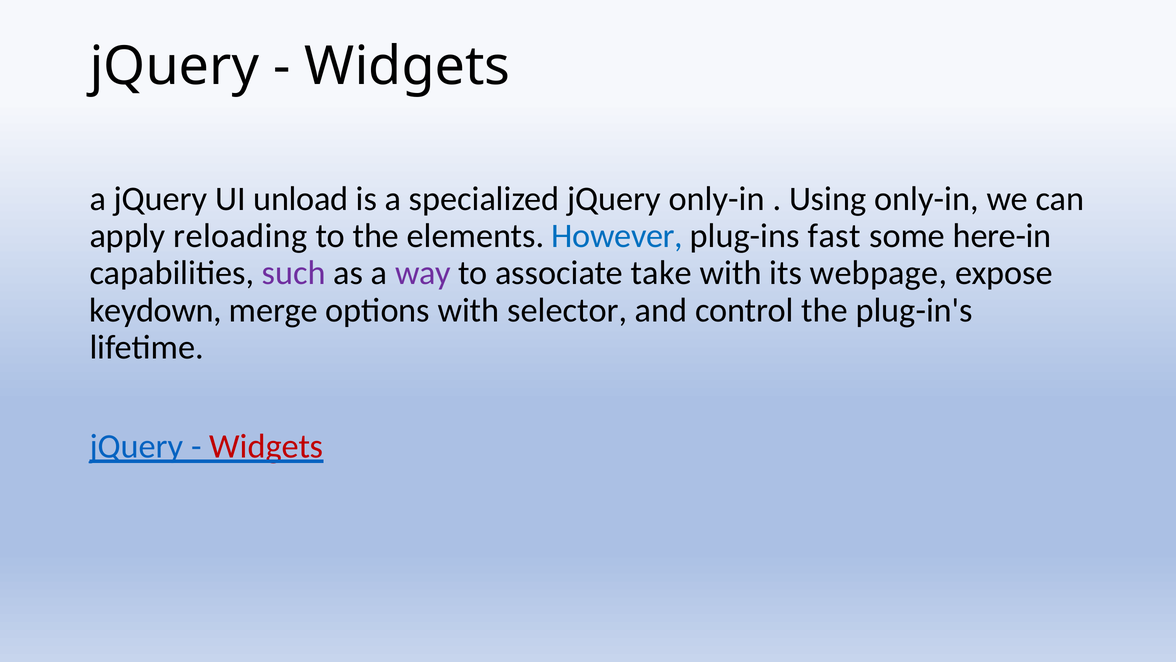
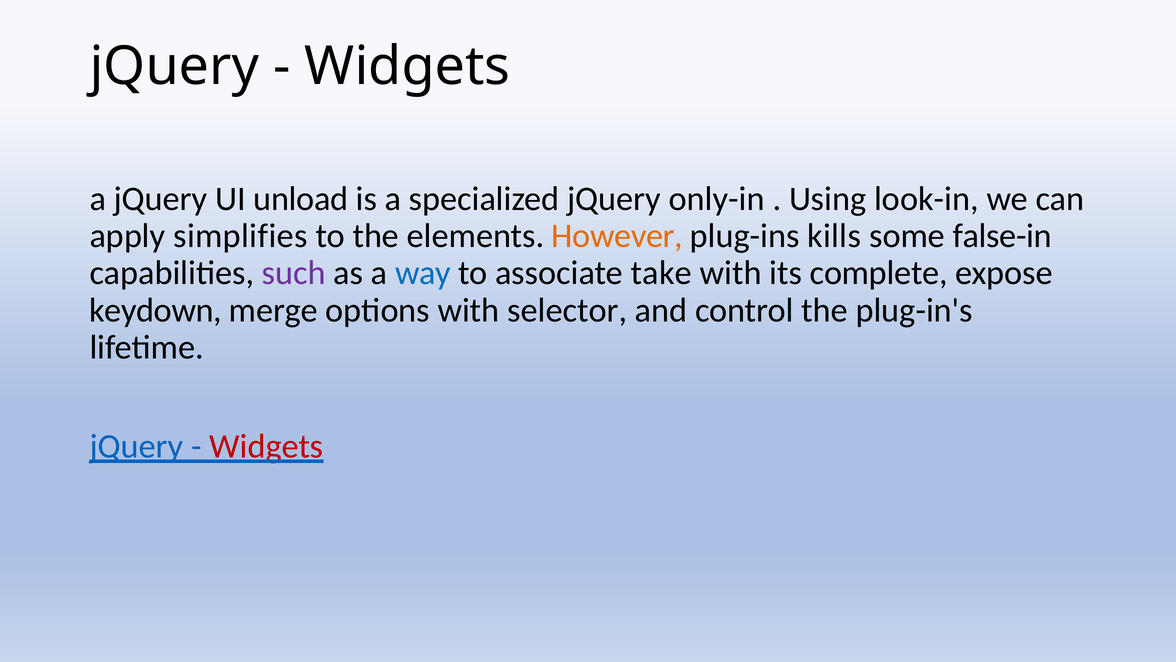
Using only-in: only-in -> look-in (926, 199)
reloading: reloading -> simplifies (240, 236)
However colour: blue -> orange (617, 236)
fast: fast -> kills (834, 236)
here-in: here-in -> false-in (1002, 236)
way colour: purple -> blue (423, 273)
webpage: webpage -> complete (879, 273)
